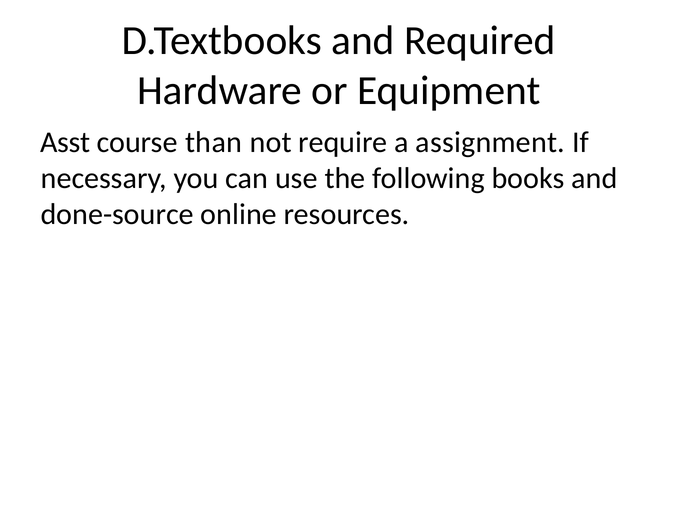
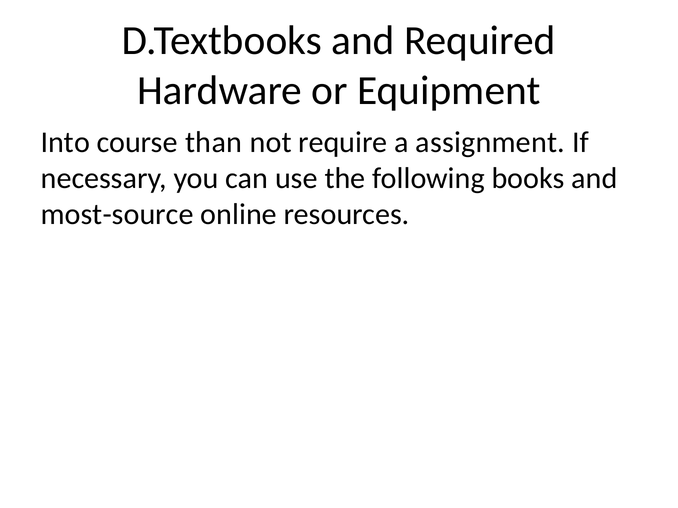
Asst: Asst -> Into (65, 142)
done-source: done-source -> most-source (117, 215)
